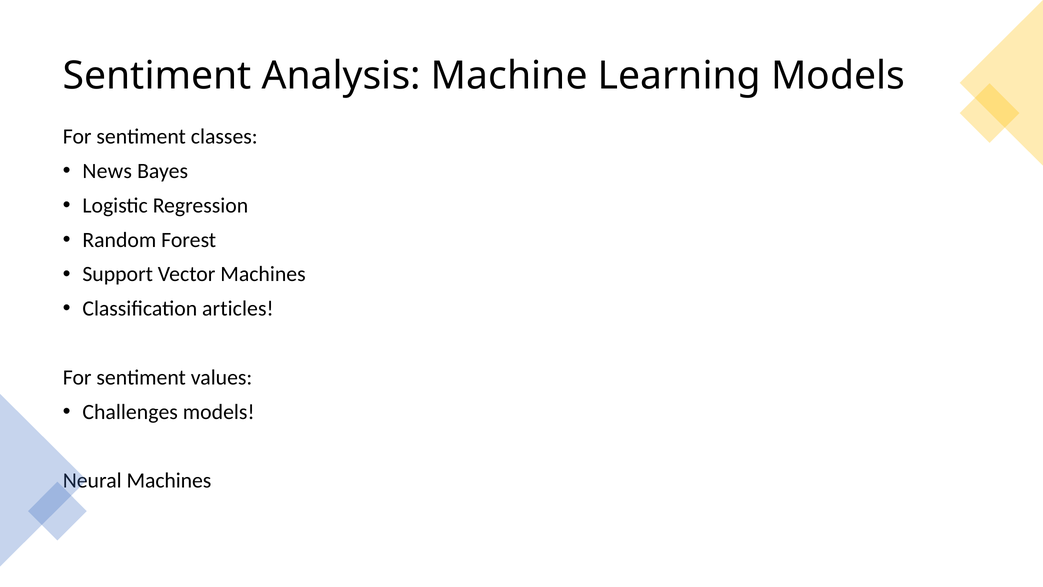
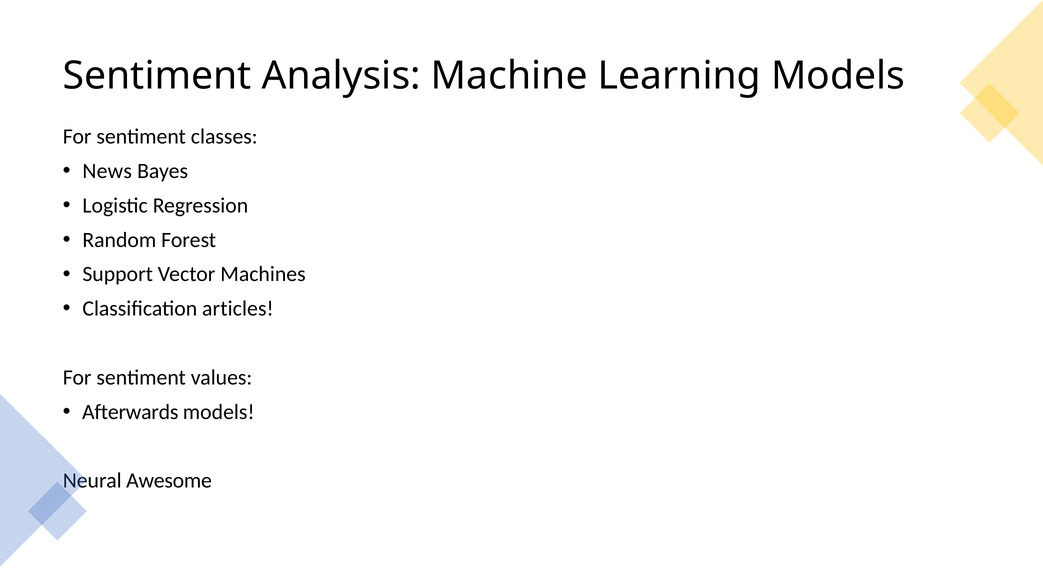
Challenges: Challenges -> Afterwards (130, 412)
Machines: Machines -> Awesome (169, 480)
